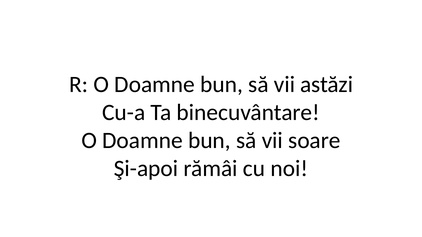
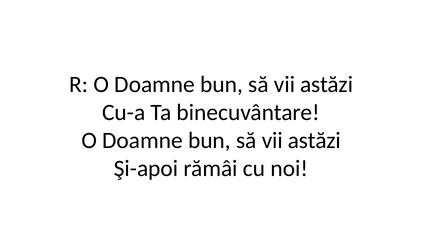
soare: soare -> astăzi (314, 141)
